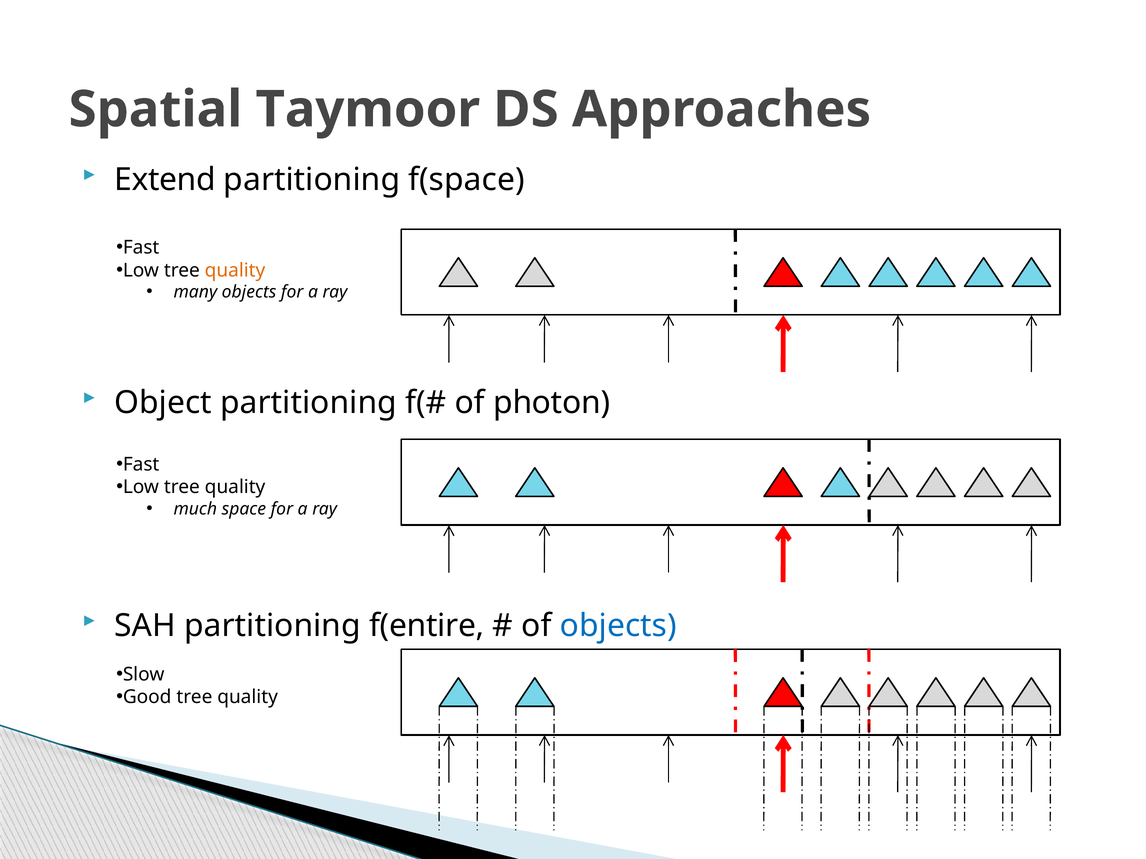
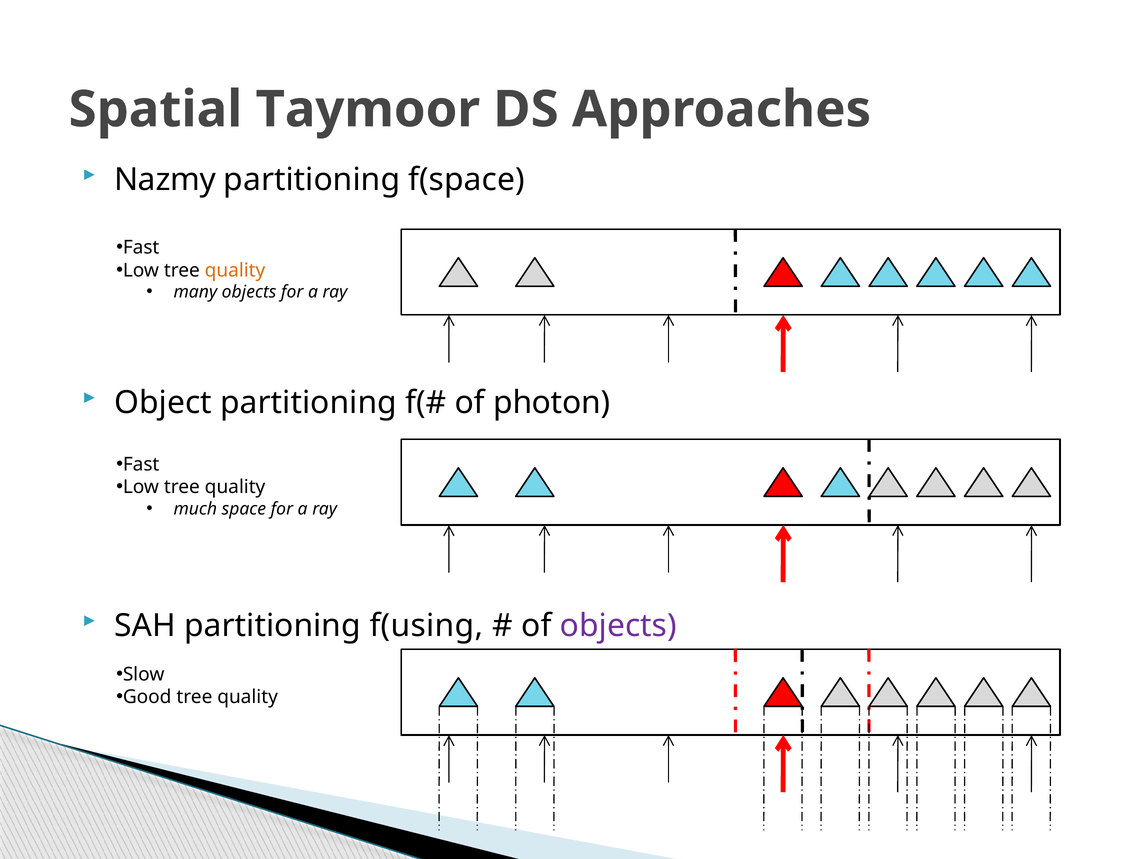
Extend: Extend -> Nazmy (165, 180)
f(entire: f(entire -> f(using (427, 626)
objects colour: blue -> purple (618, 626)
